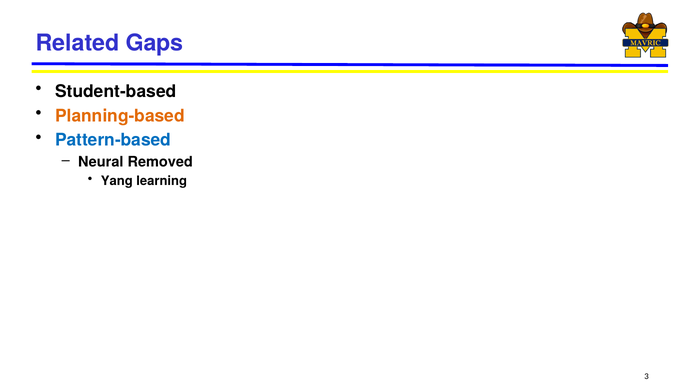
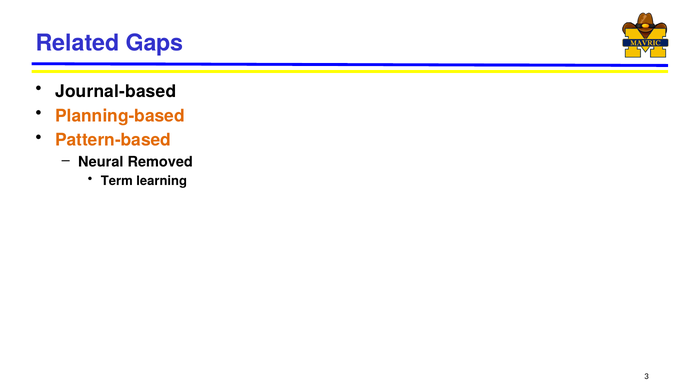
Student-based: Student-based -> Journal-based (116, 91)
Pattern-based colour: blue -> orange (113, 140)
Yang: Yang -> Term (117, 181)
